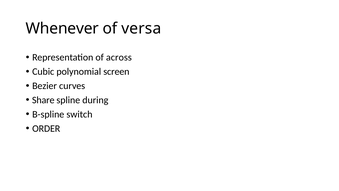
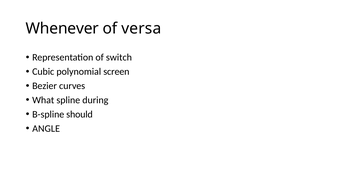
across: across -> switch (119, 57)
Share: Share -> What (43, 100)
switch: switch -> should (80, 114)
ORDER: ORDER -> ANGLE (46, 128)
